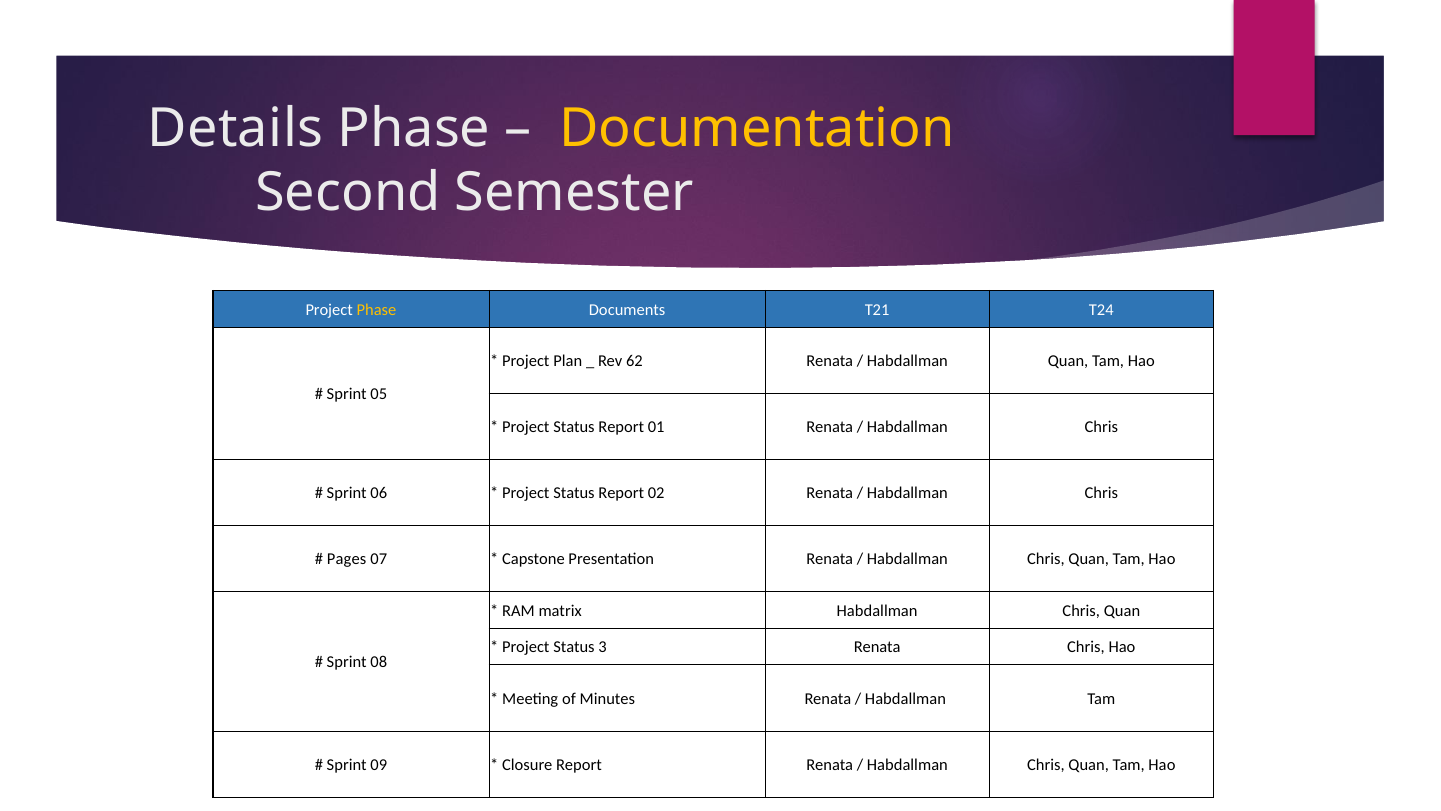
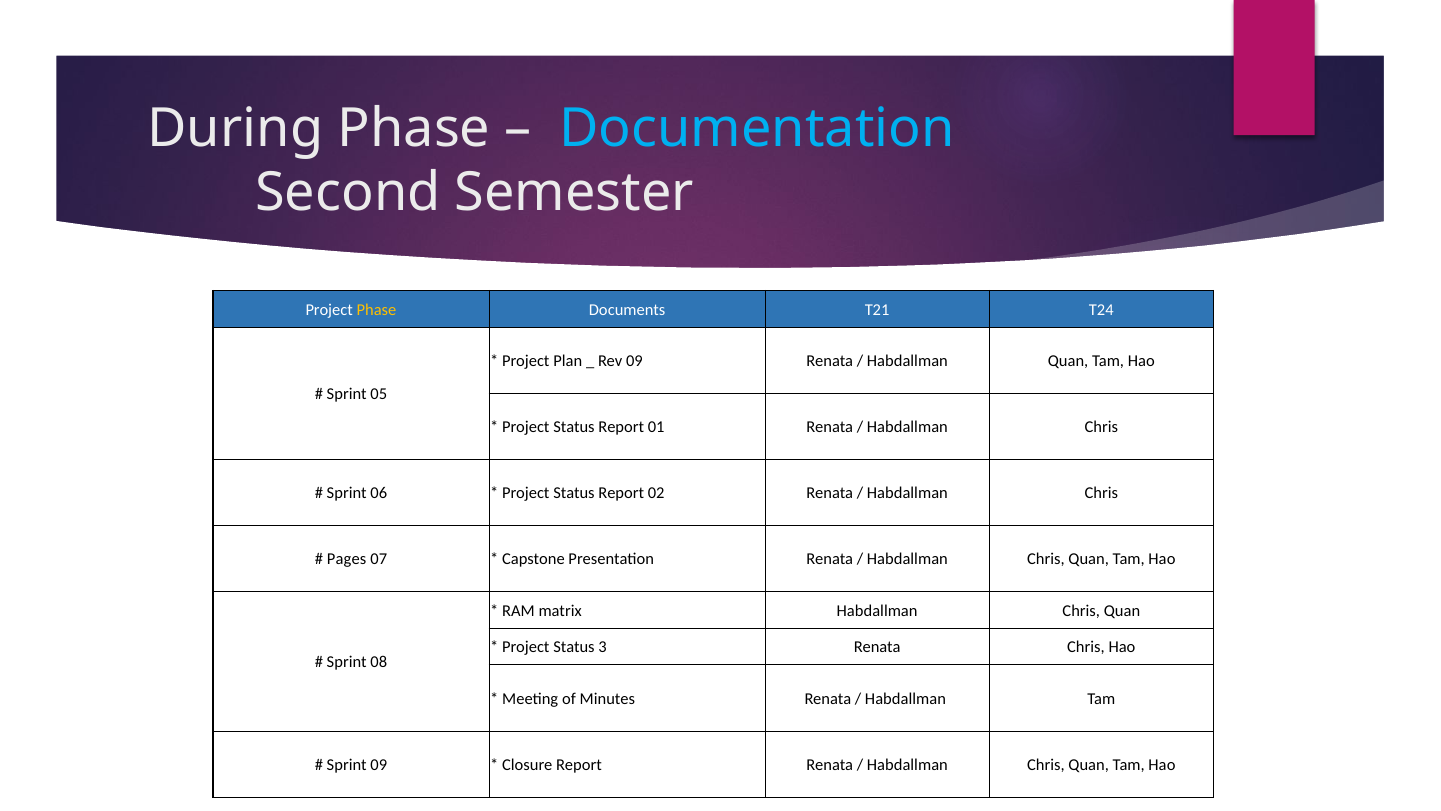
Details: Details -> During (235, 128)
Documentation colour: yellow -> light blue (757, 128)
Rev 62: 62 -> 09 (634, 361)
